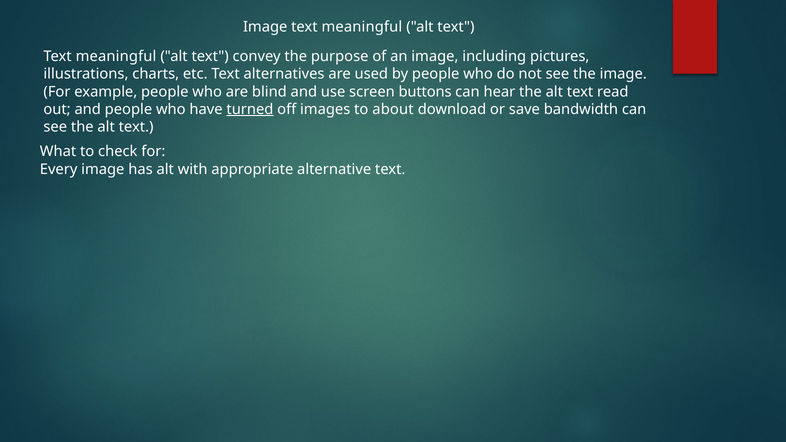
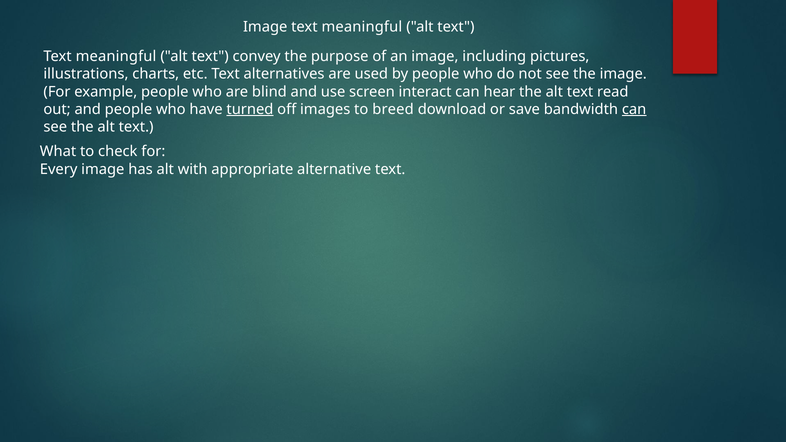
buttons: buttons -> interact (425, 92)
about: about -> breed (393, 109)
can underline: none -> present (634, 109)
